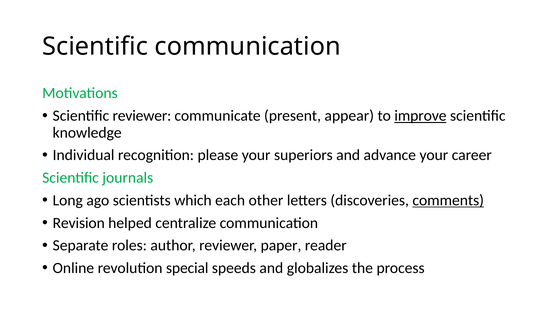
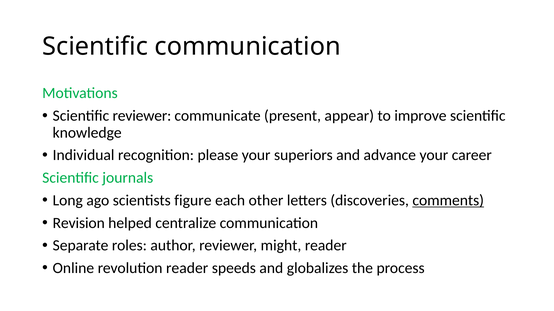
improve underline: present -> none (420, 116)
which: which -> figure (193, 201)
paper: paper -> might (281, 246)
revolution special: special -> reader (187, 269)
